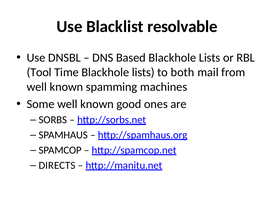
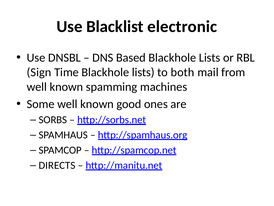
resolvable: resolvable -> electronic (182, 27)
Tool: Tool -> Sign (39, 72)
